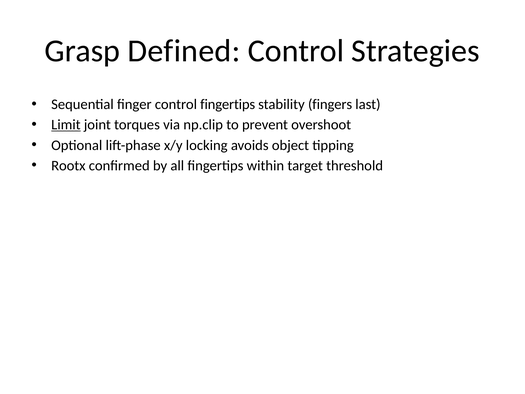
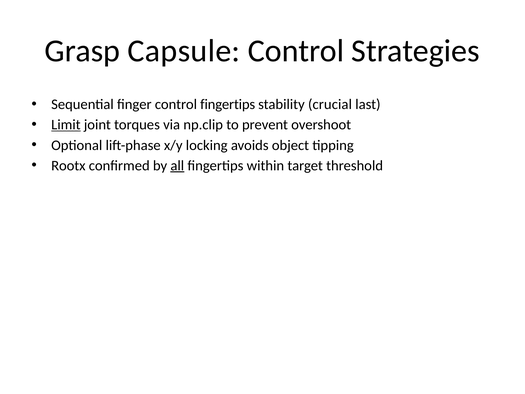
Defined: Defined -> Capsule (184, 51)
fingers: fingers -> crucial (330, 104)
all underline: none -> present (177, 166)
